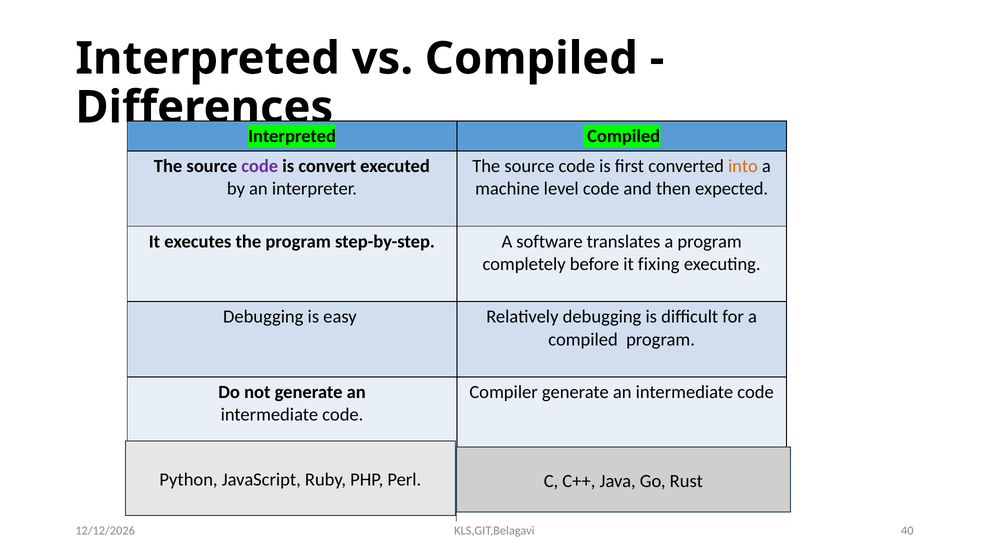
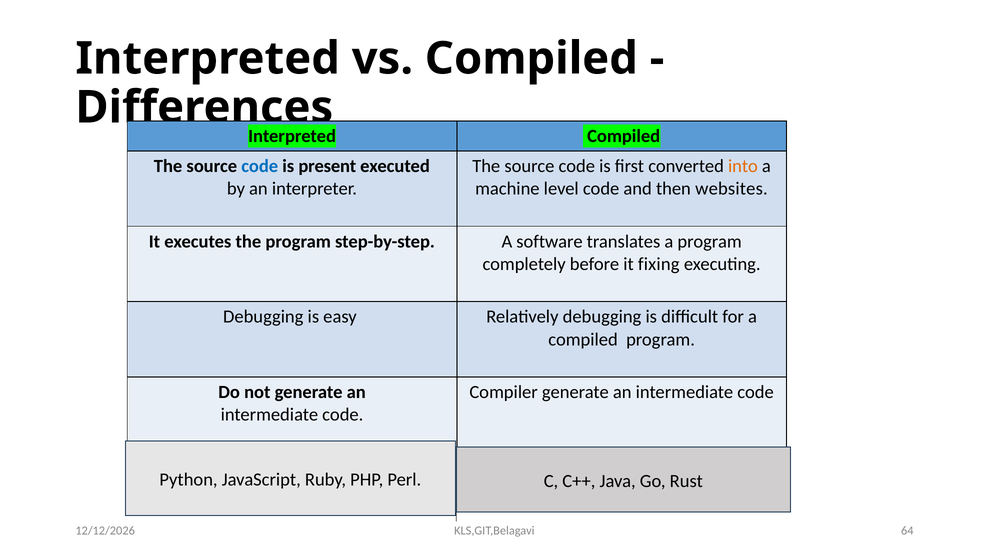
code colour: purple -> blue (260, 166)
convert: convert -> present (327, 166)
expected: expected -> websites (731, 189)
40: 40 -> 64 (907, 531)
